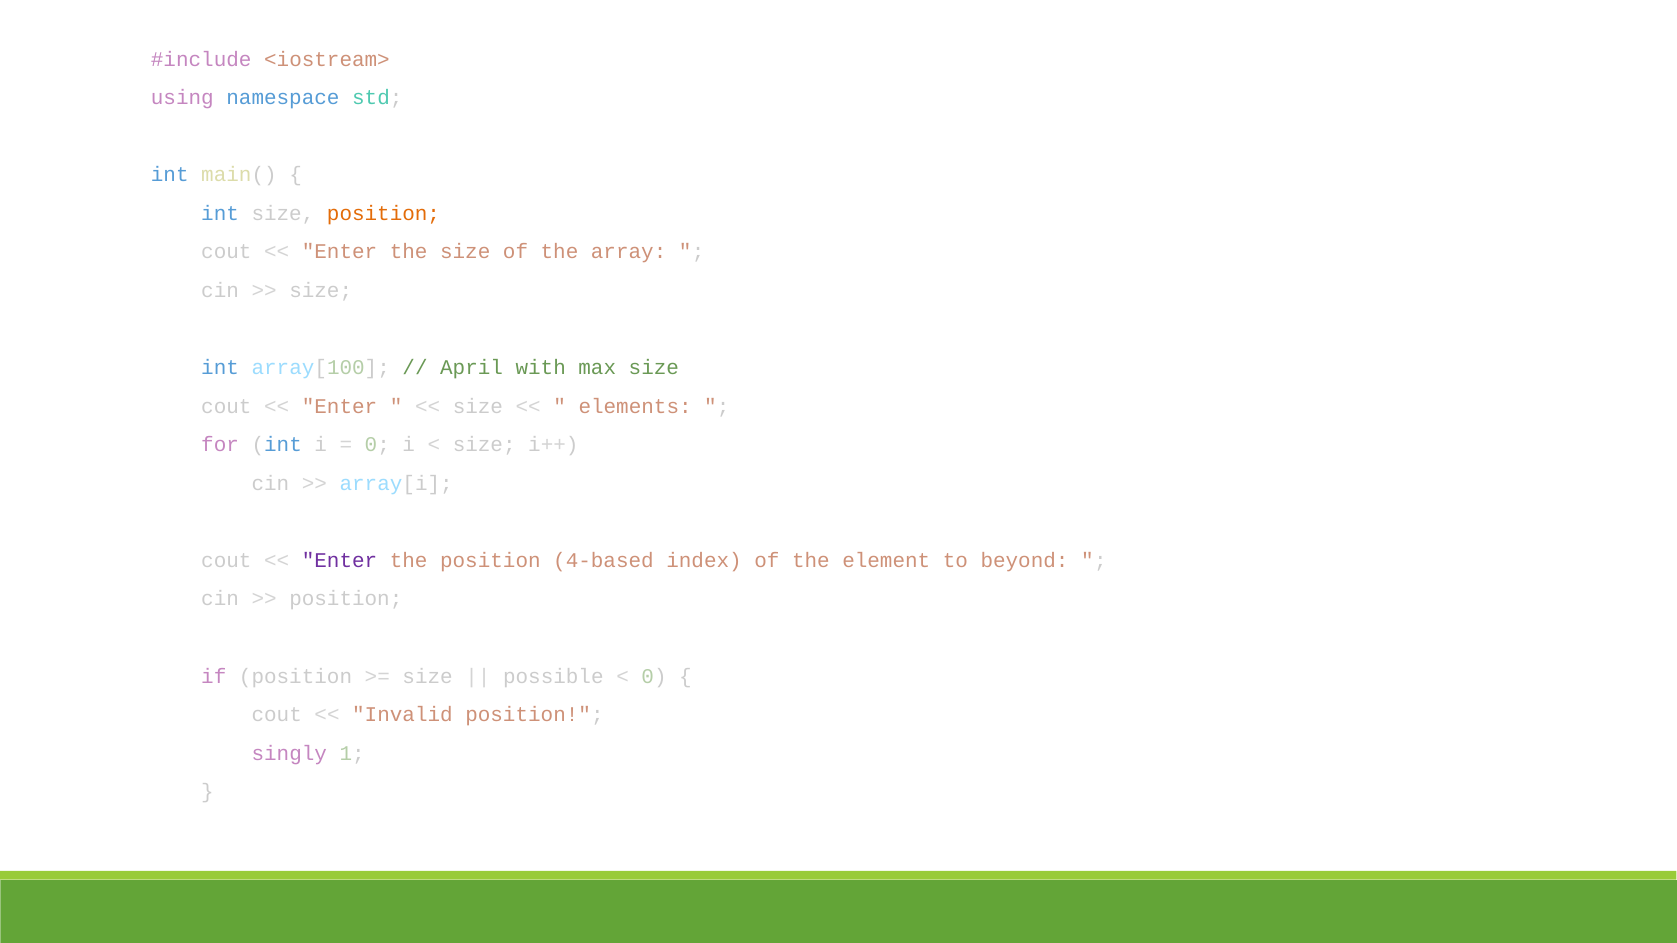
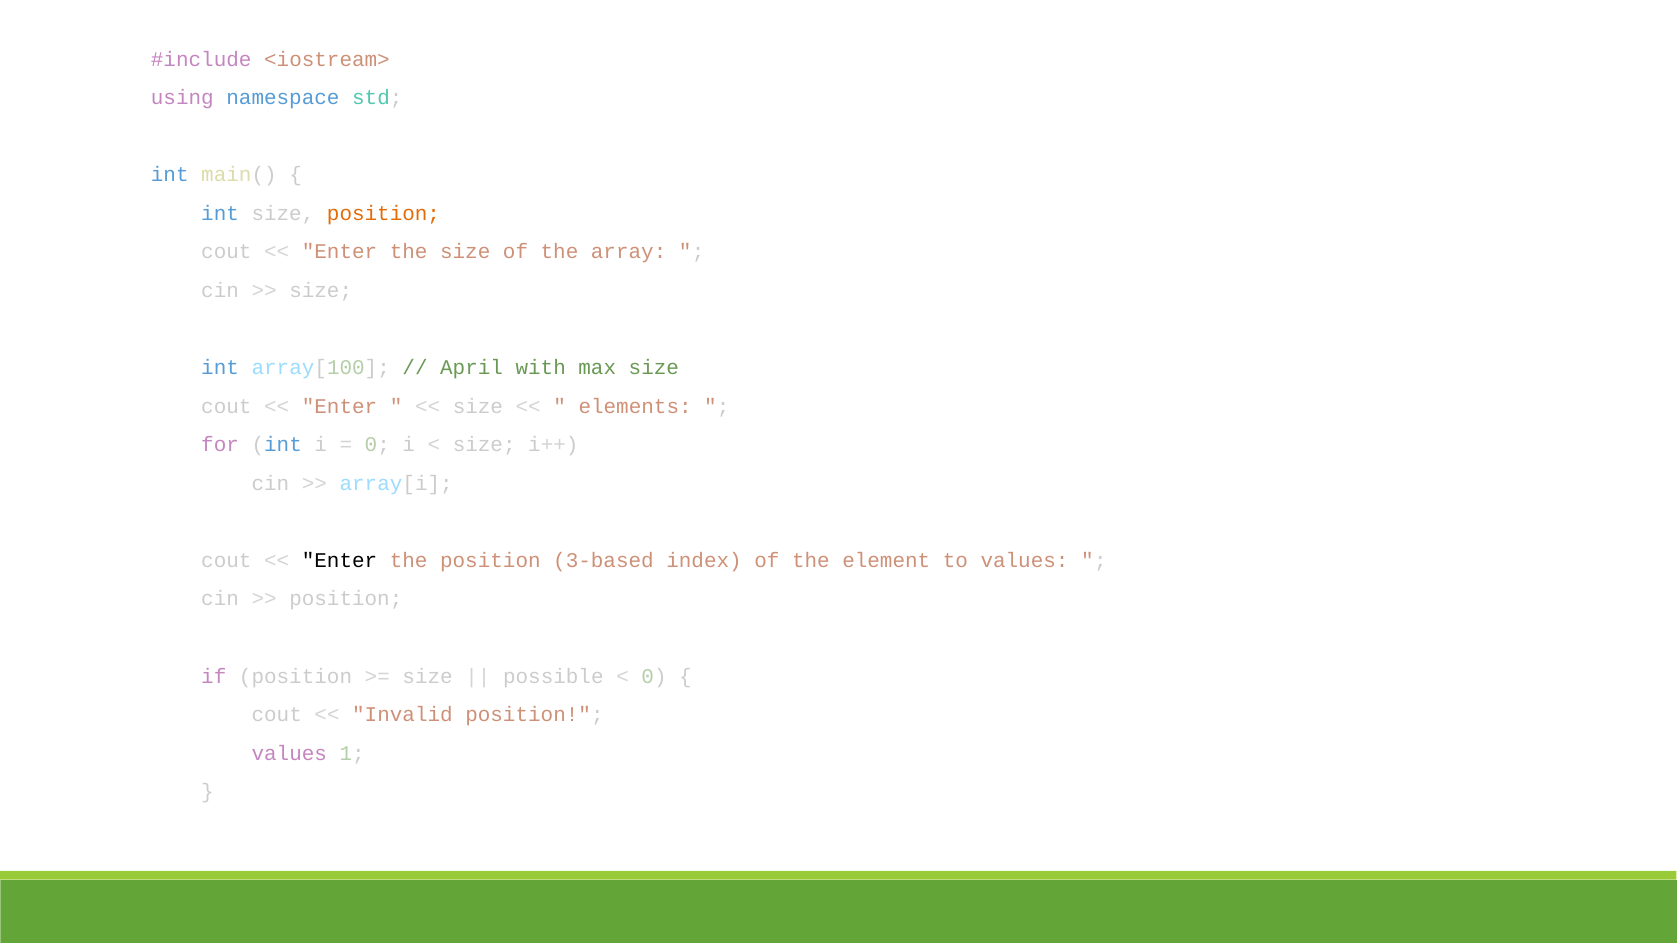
Enter colour: purple -> black (340, 561)
4-based: 4-based -> 3-based (603, 561)
to beyond: beyond -> values (1025, 561)
singly: singly -> values (289, 753)
